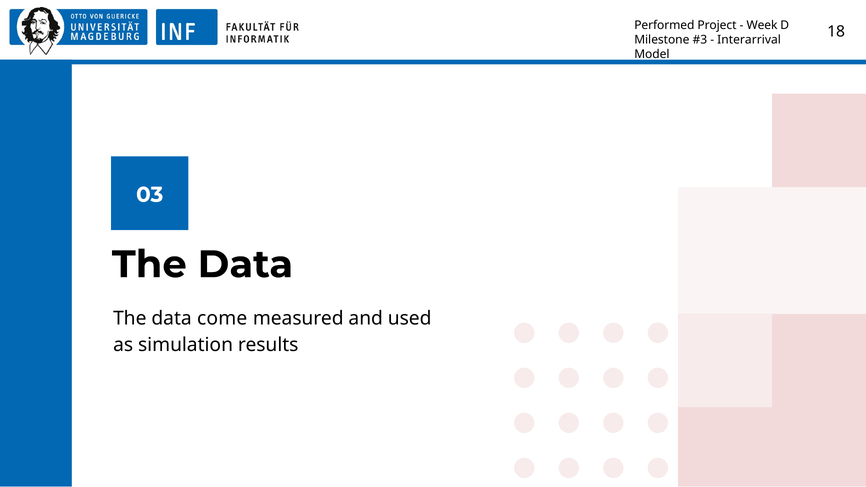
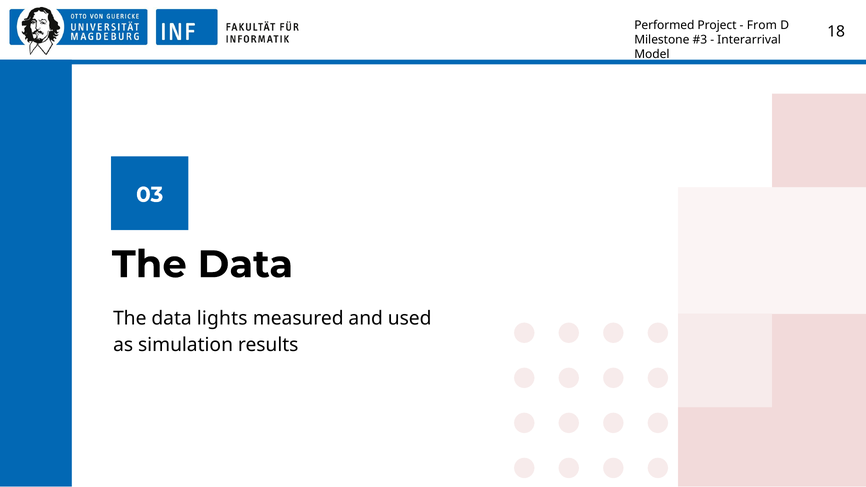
Week: Week -> From (762, 25)
come: come -> lights (222, 318)
